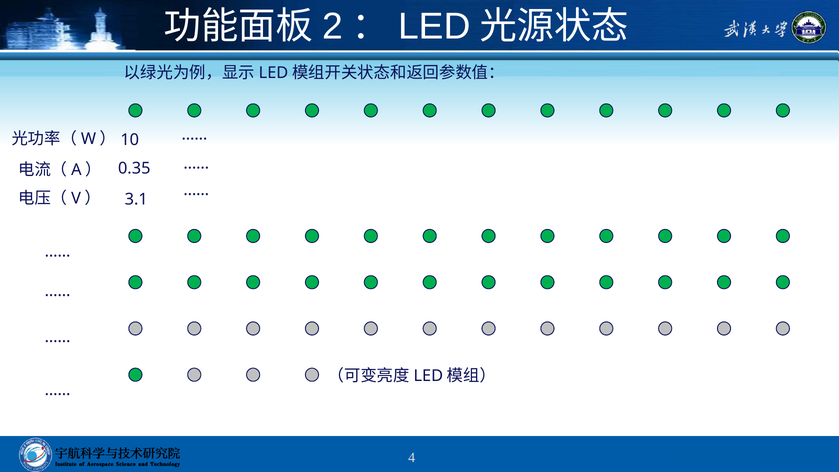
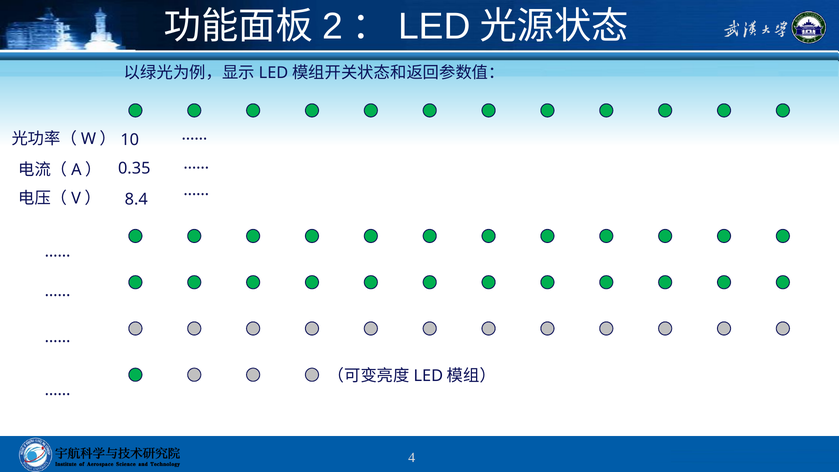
3.1: 3.1 -> 8.4 (136, 199)
